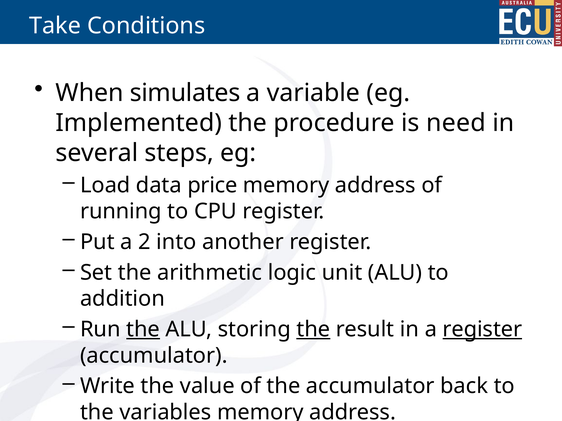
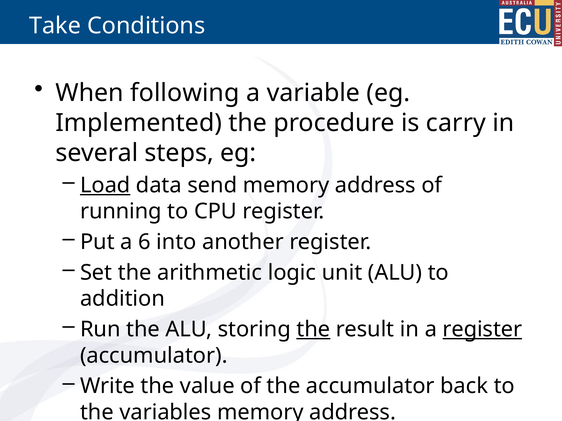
simulates: simulates -> following (185, 93)
need: need -> carry (456, 123)
Load underline: none -> present (105, 185)
price: price -> send (212, 185)
2: 2 -> 6 (144, 242)
the underline: present -> none (143, 330)
